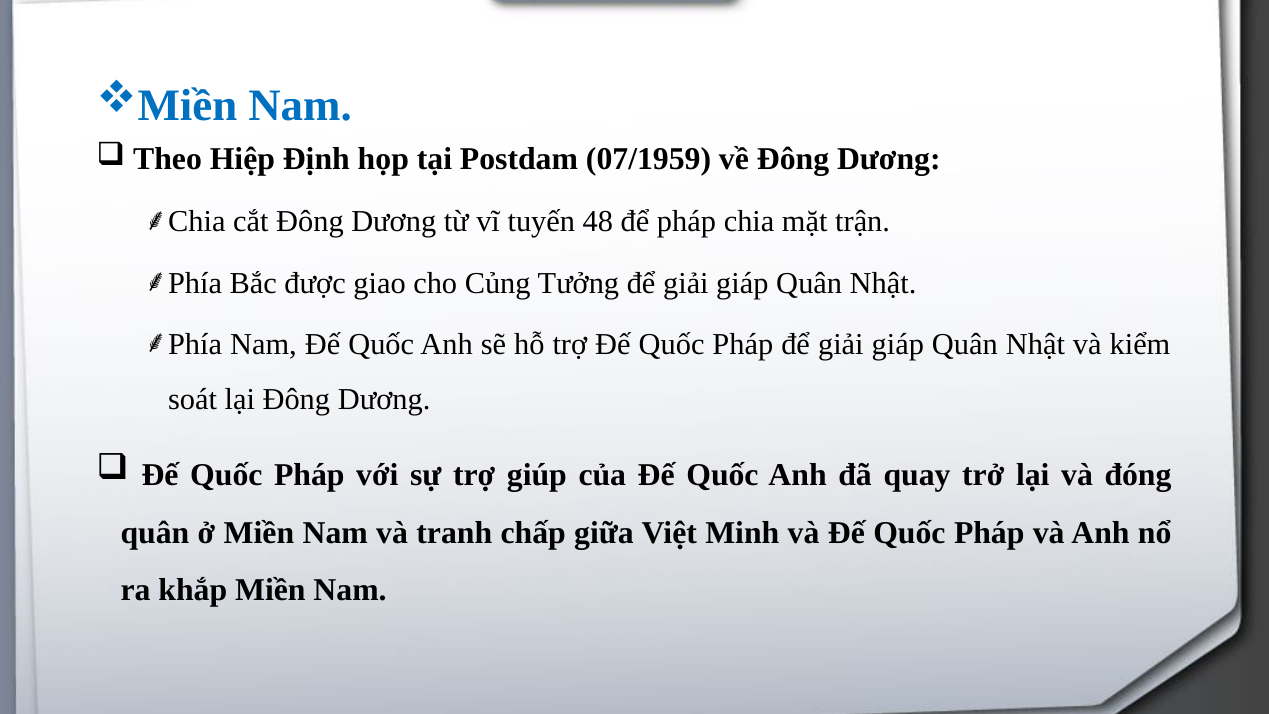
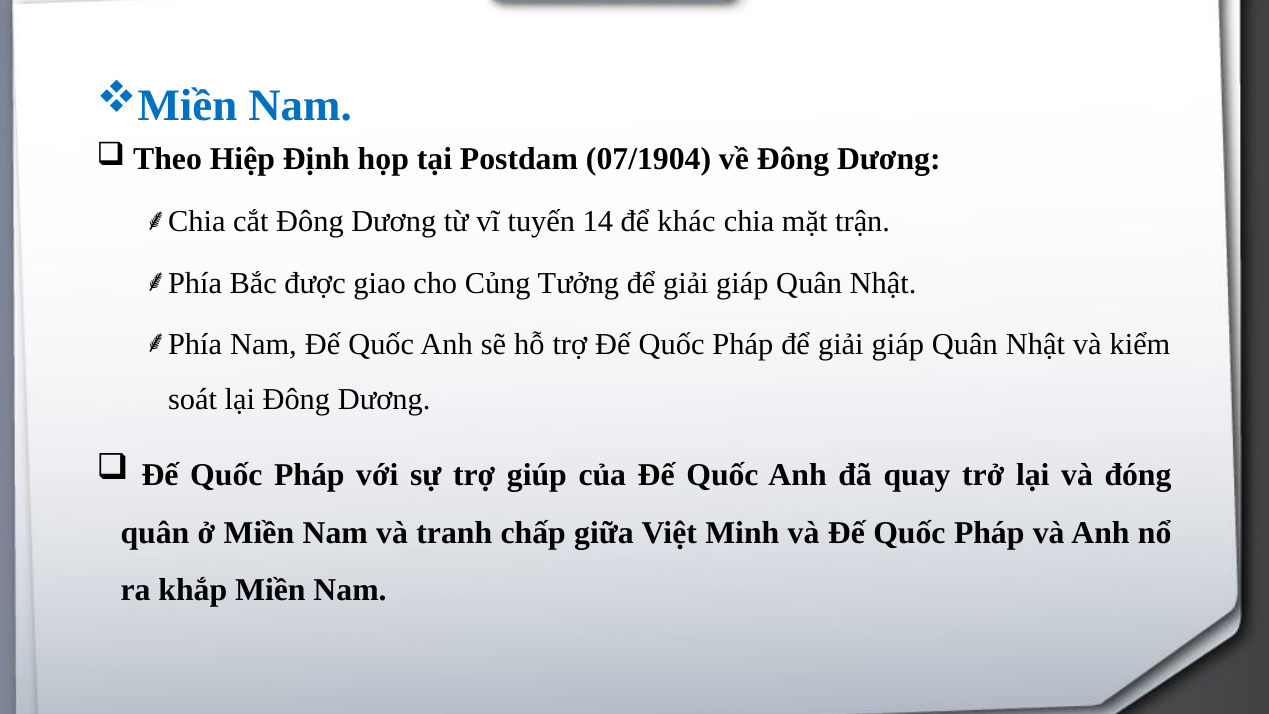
07/1959: 07/1959 -> 07/1904 (649, 159)
48: 48 -> 14 (598, 222)
để pháp: pháp -> khác (686, 222)
